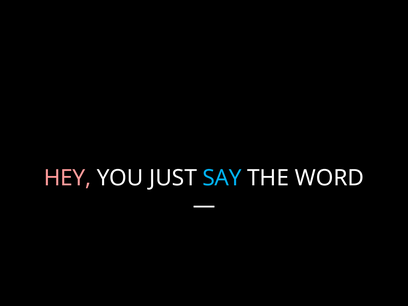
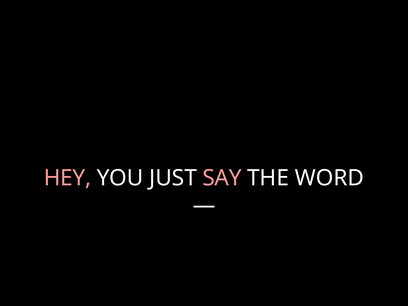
SAY colour: light blue -> pink (222, 178)
